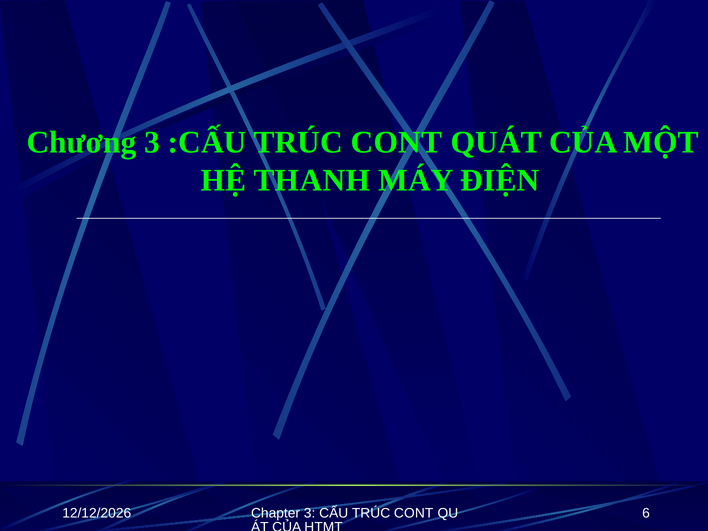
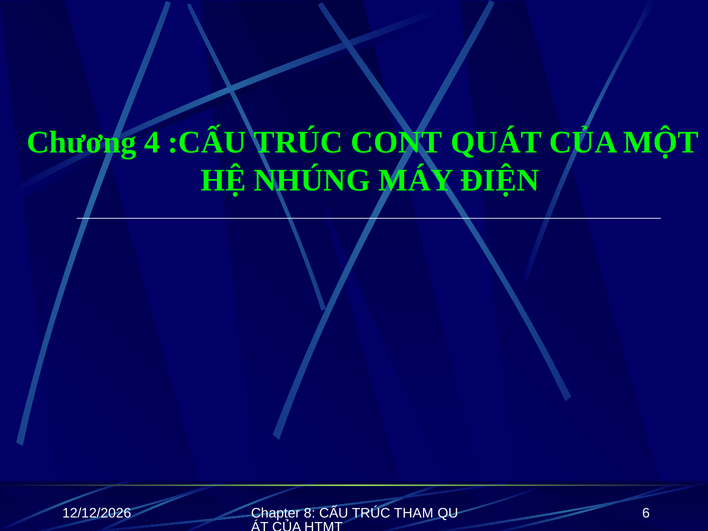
Chương 3: 3 -> 4 (152, 143)
THANH: THANH -> NHÚNG (312, 180)
Chapter 3: 3 -> 8 (310, 513)
CẤU TRÚC CONT: CONT -> THAM (414, 513)
